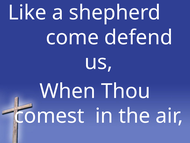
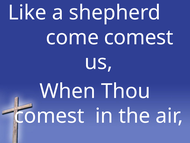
come defend: defend -> comest (139, 37)
